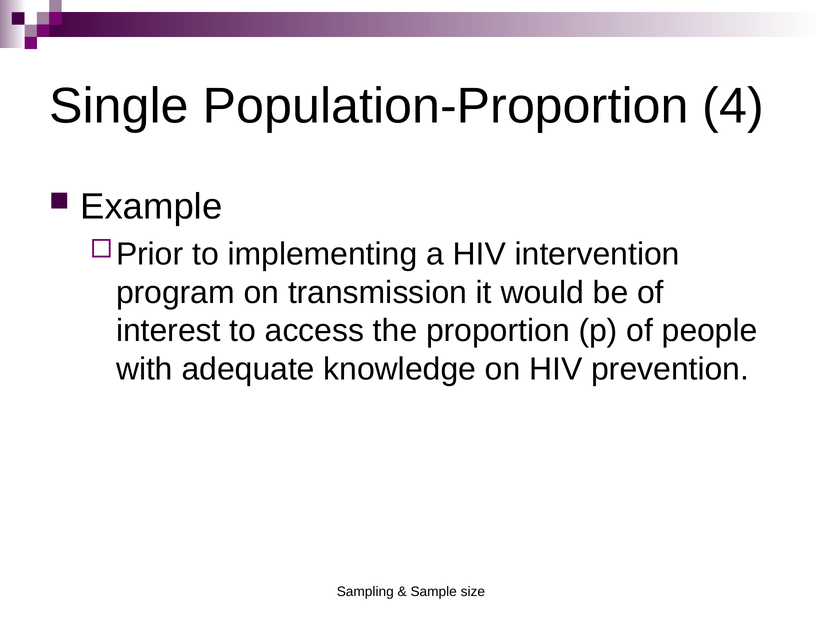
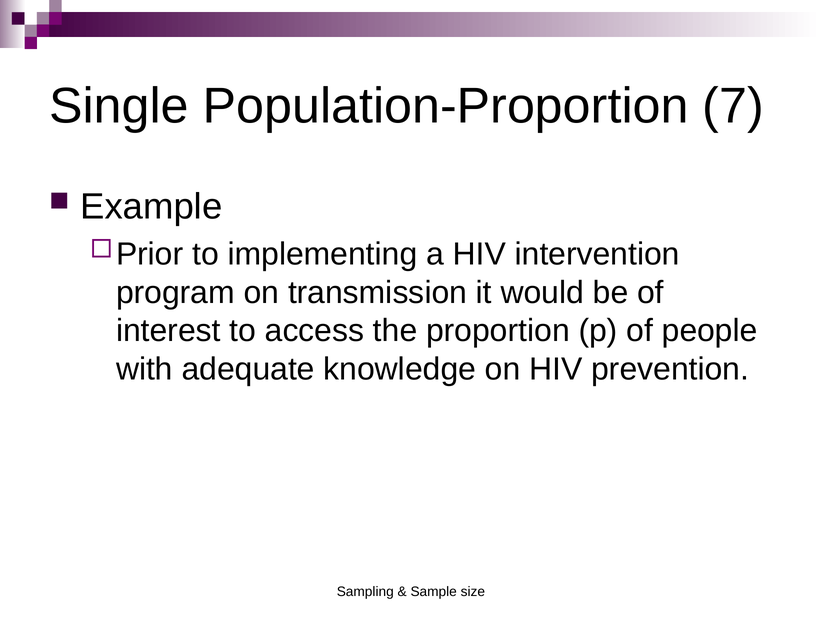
4: 4 -> 7 (733, 106)
